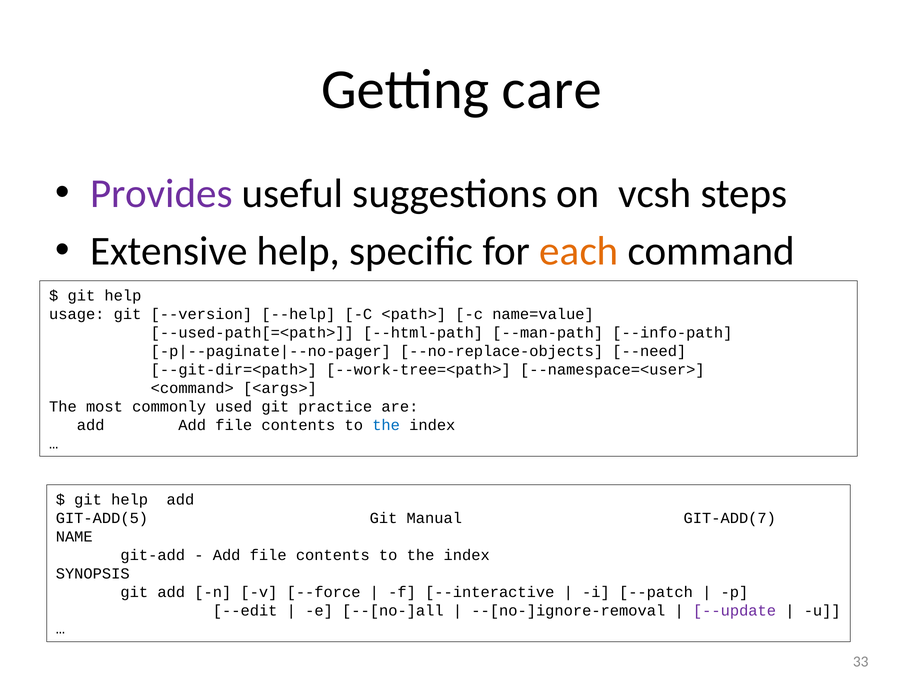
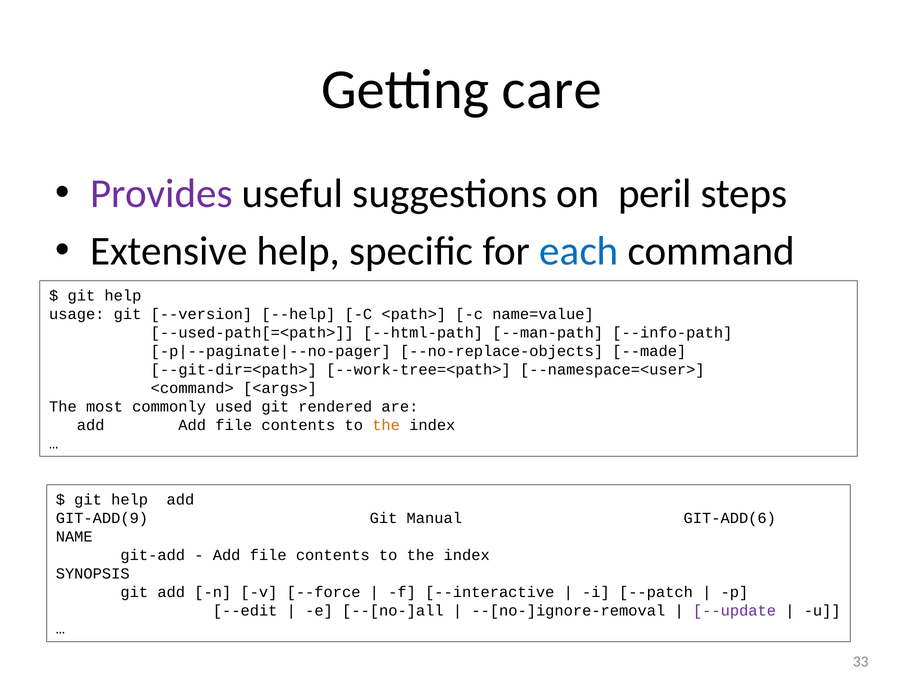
vcsh: vcsh -> peril (655, 194)
each colour: orange -> blue (579, 251)
--need: --need -> --made (649, 351)
practice: practice -> rendered (335, 407)
the colour: blue -> orange (386, 425)
GIT-ADD(5: GIT-ADD(5 -> GIT-ADD(9 (102, 518)
GIT-ADD(7: GIT-ADD(7 -> GIT-ADD(6 (730, 518)
